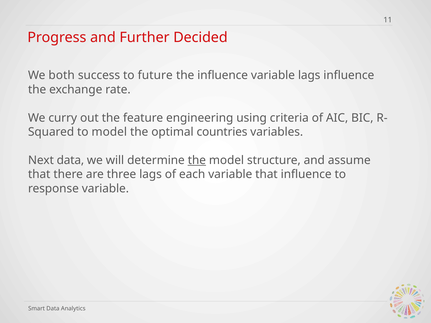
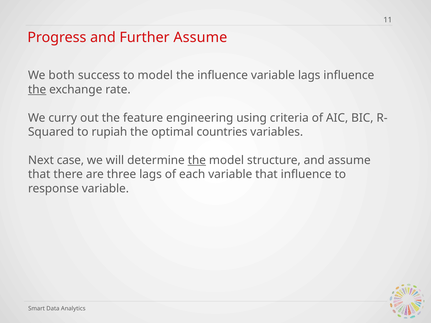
Further Decided: Decided -> Assume (200, 37)
to future: future -> model (155, 75)
the underline: none -> present (37, 90)
to model: model -> rupiah (109, 132)
Next data: data -> case (70, 160)
